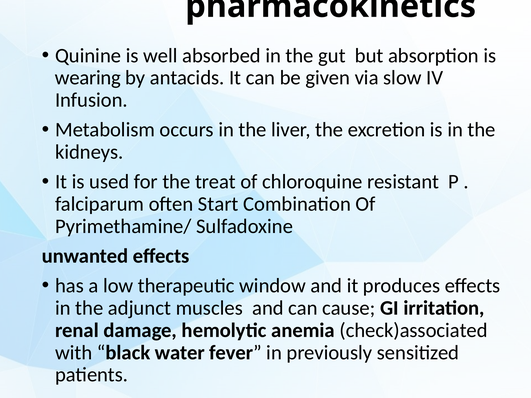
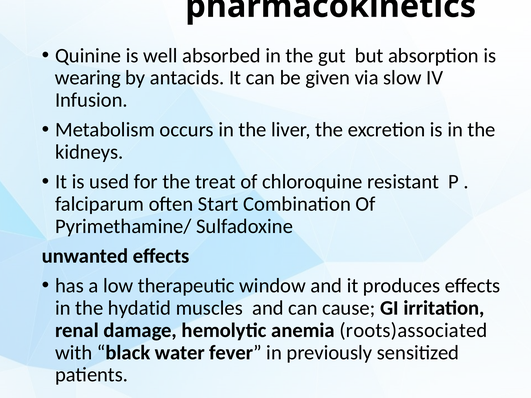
adjunct: adjunct -> hydatid (139, 308)
check)associated: check)associated -> roots)associated (414, 330)
